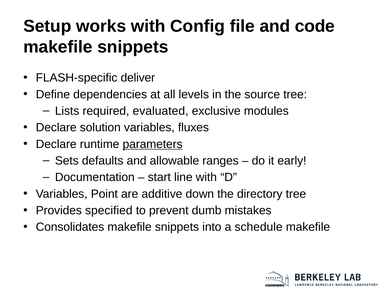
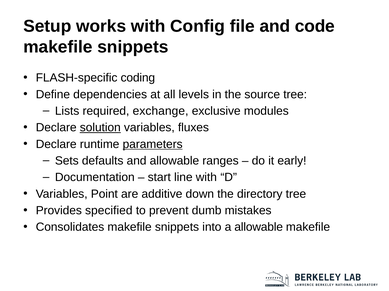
deliver: deliver -> coding (138, 78)
evaluated: evaluated -> exchange (161, 111)
solution underline: none -> present (100, 128)
a schedule: schedule -> allowable (259, 228)
